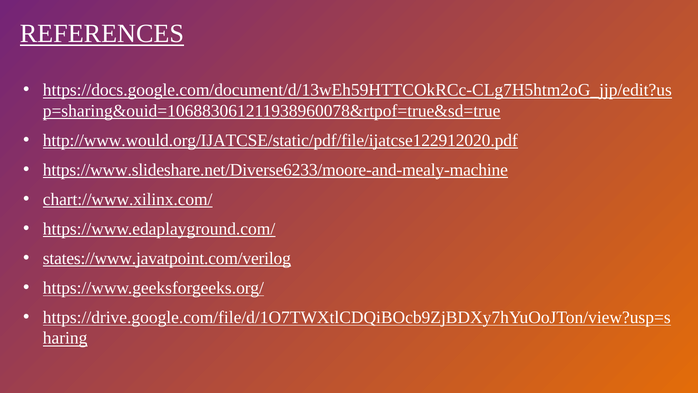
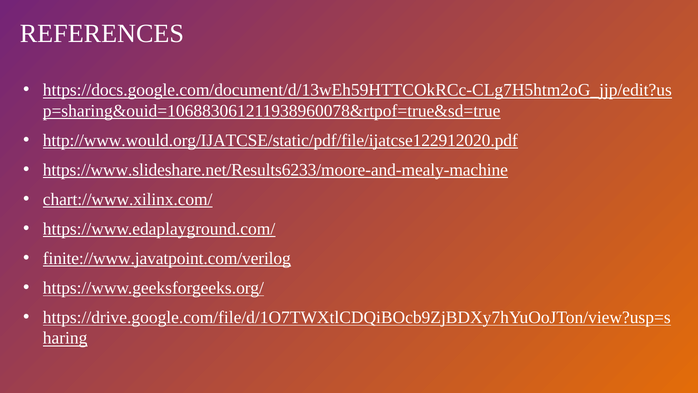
REFERENCES underline: present -> none (102, 34)
https://www.slideshare.net/Diverse6233/moore-and-mealy-machine: https://www.slideshare.net/Diverse6233/moore-and-mealy-machine -> https://www.slideshare.net/Results6233/moore-and-mealy-machine (275, 170)
states://www.javatpoint.com/verilog: states://www.javatpoint.com/verilog -> finite://www.javatpoint.com/verilog (167, 258)
